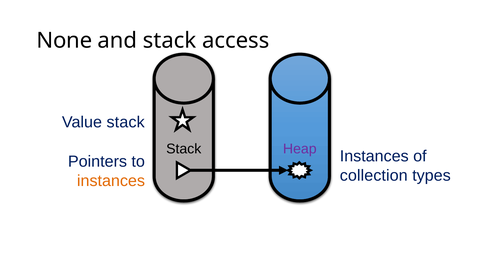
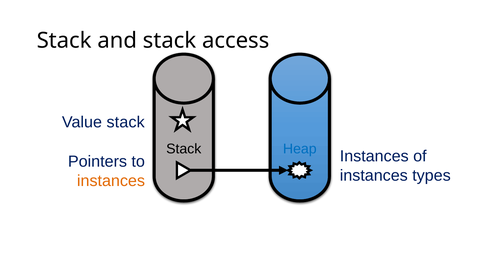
None: None -> Stack (64, 41)
Heap colour: purple -> blue (300, 149)
collection: collection -> instances (374, 176)
